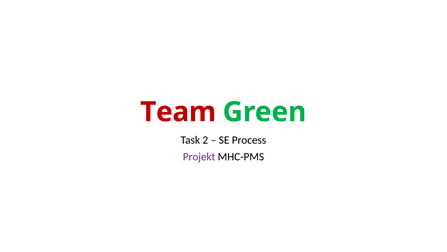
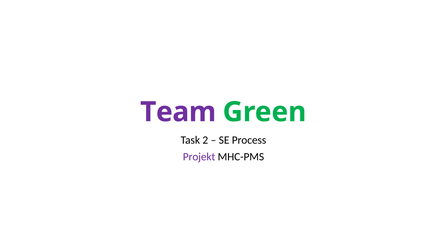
Team colour: red -> purple (178, 112)
